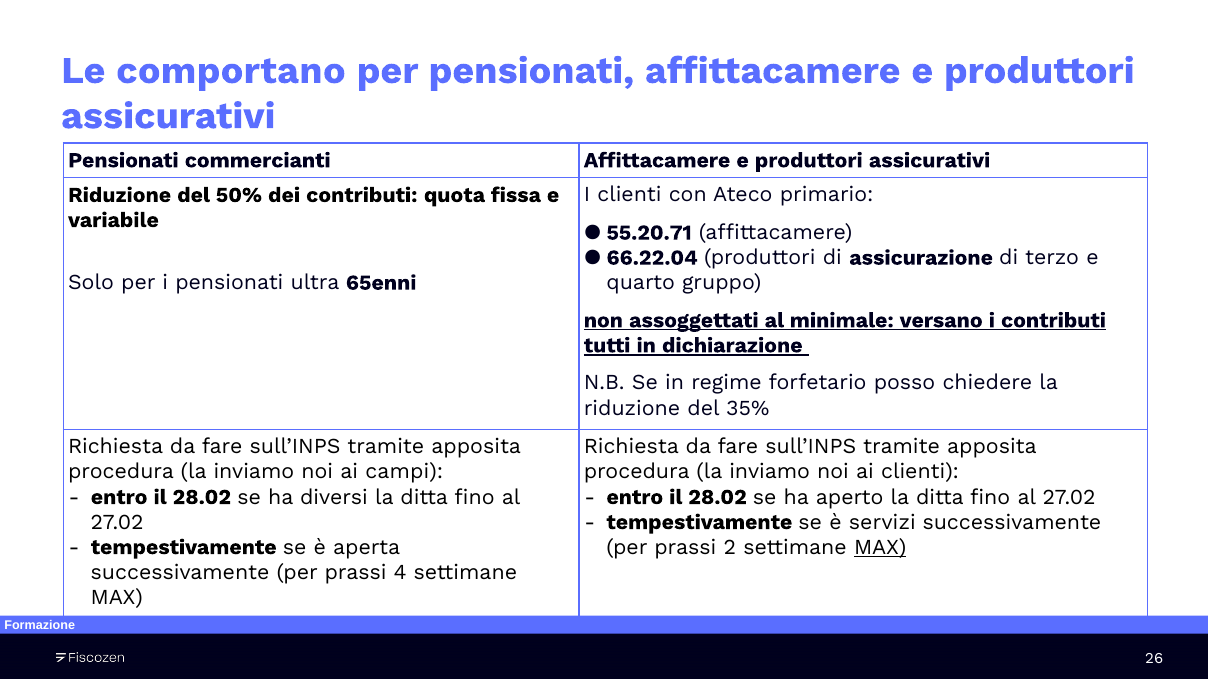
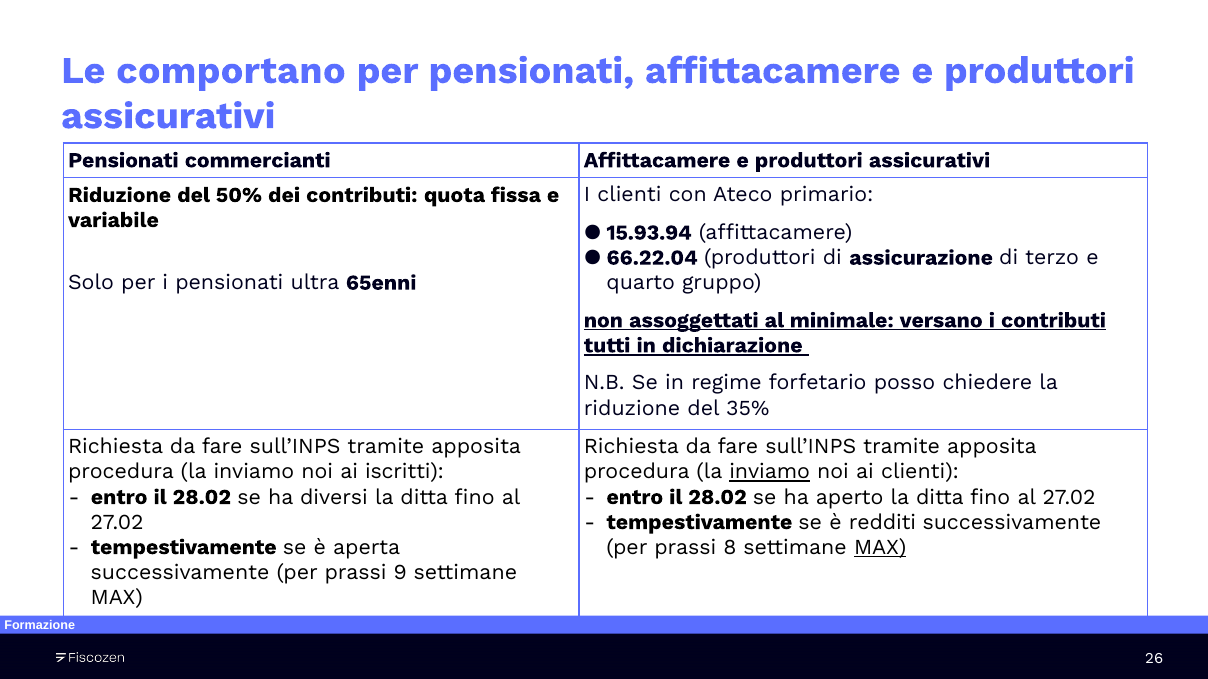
55.20.71: 55.20.71 -> 15.93.94 (649, 233)
campi: campi -> iscritti (405, 472)
inviamo underline: none -> present (770, 472)
servizi: servizi -> redditi (882, 522)
2: 2 -> 8 (730, 547)
4: 4 -> 9 (400, 573)
